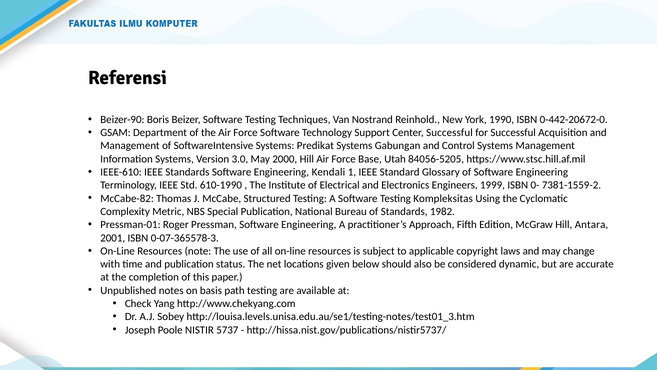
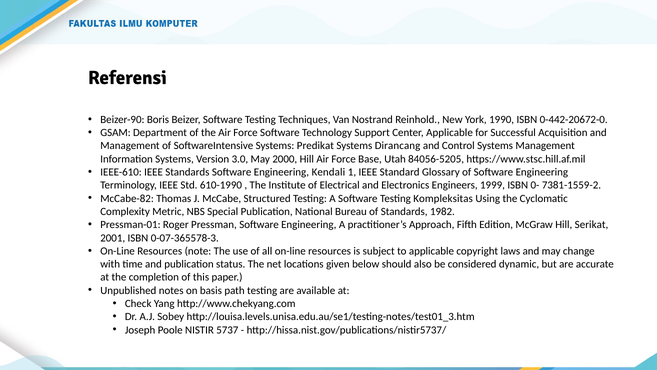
Center Successful: Successful -> Applicable (450, 133)
Gabungan: Gabungan -> Dirancang (398, 146)
Antara: Antara -> Serikat (592, 225)
